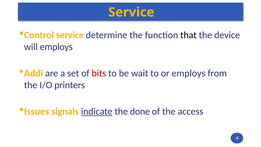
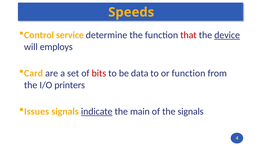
Service: Service -> Speeds (131, 12)
that colour: black -> red (188, 35)
device underline: none -> present (227, 35)
Addi: Addi -> Card (34, 73)
wait: wait -> data (140, 73)
or employs: employs -> function (189, 73)
done: done -> main (140, 111)
the access: access -> signals (191, 111)
